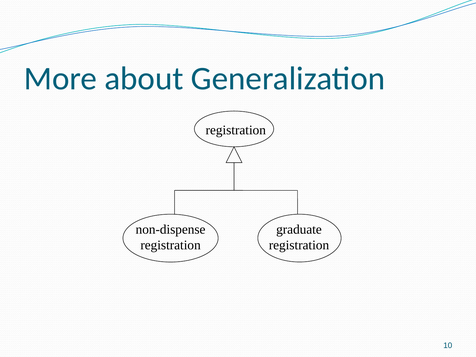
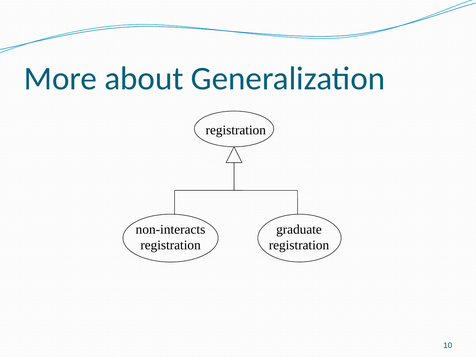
non-dispense: non-dispense -> non-interacts (171, 229)
